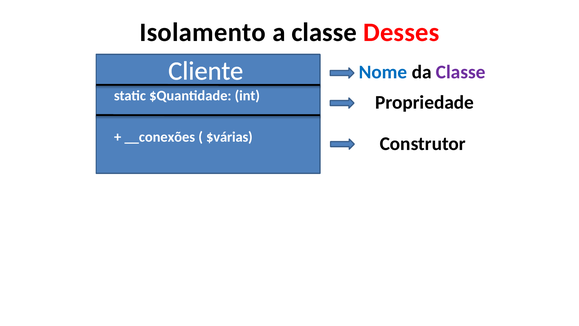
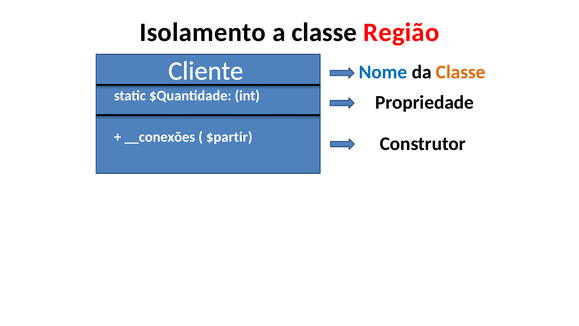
Desses: Desses -> Região (401, 32)
Classe colour: purple -> orange (461, 72)
$várias: $várias -> $partir (229, 137)
